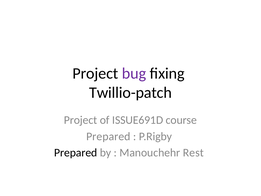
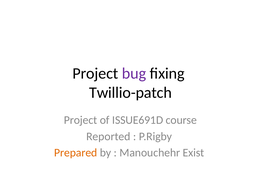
Prepared: Prepared -> Reported (108, 136)
Prepared colour: black -> orange (76, 152)
Rest: Rest -> Exist (193, 152)
